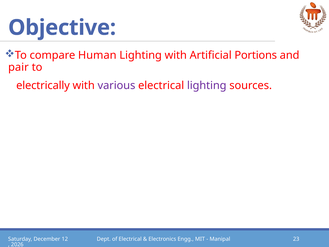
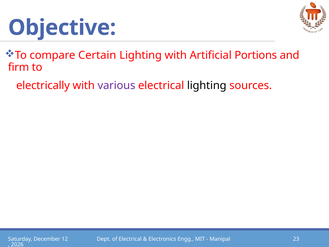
Human: Human -> Certain (97, 55)
pair: pair -> firm (19, 67)
lighting colour: purple -> black (207, 85)
